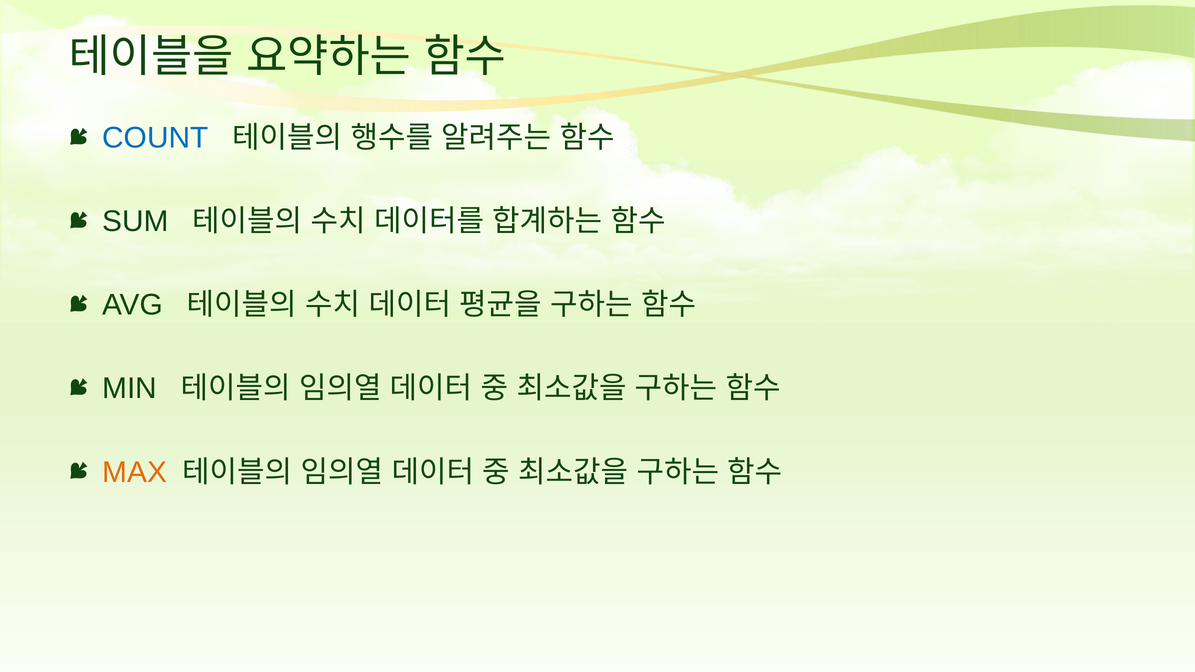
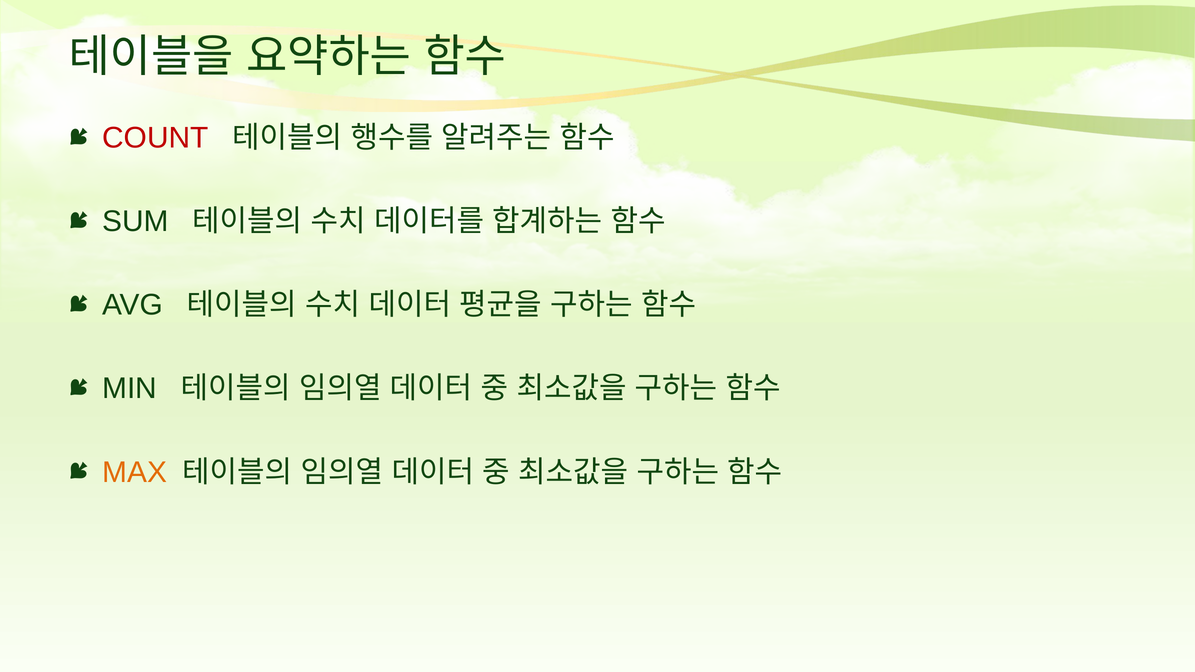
COUNT colour: blue -> red (155, 138)
